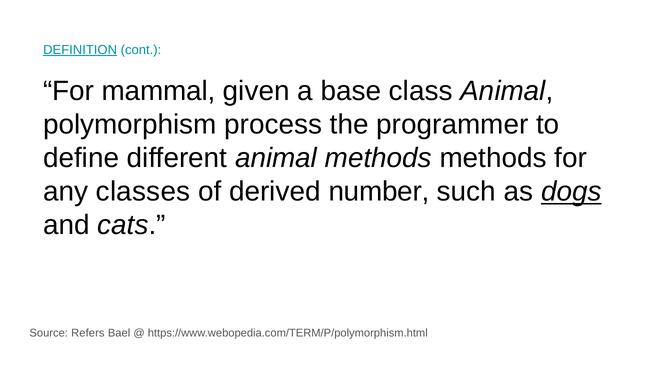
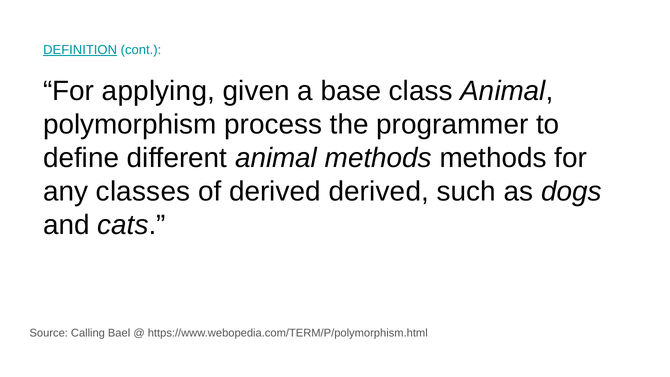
mammal: mammal -> applying (158, 91)
derived number: number -> derived (379, 192)
dogs underline: present -> none (571, 192)
Refers: Refers -> Calling (88, 333)
